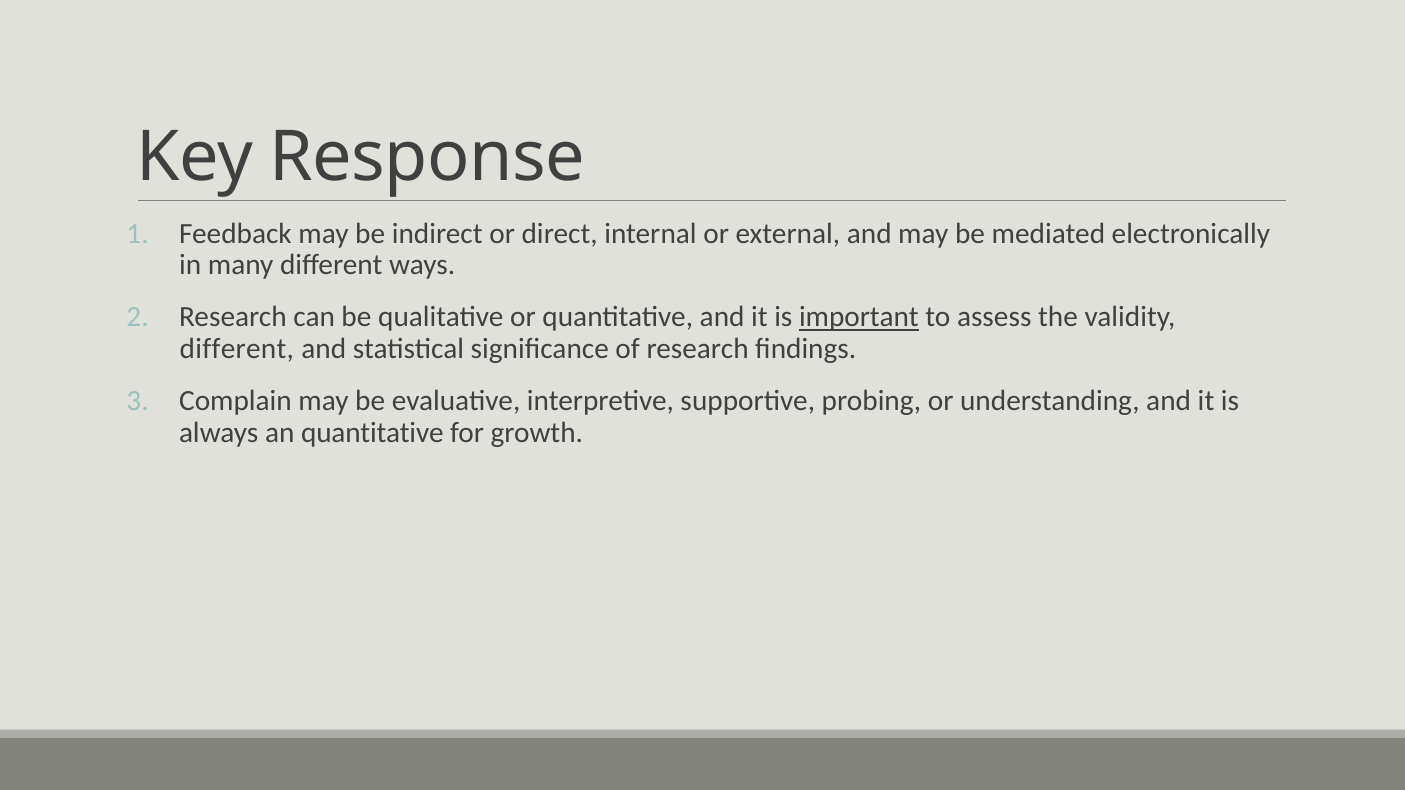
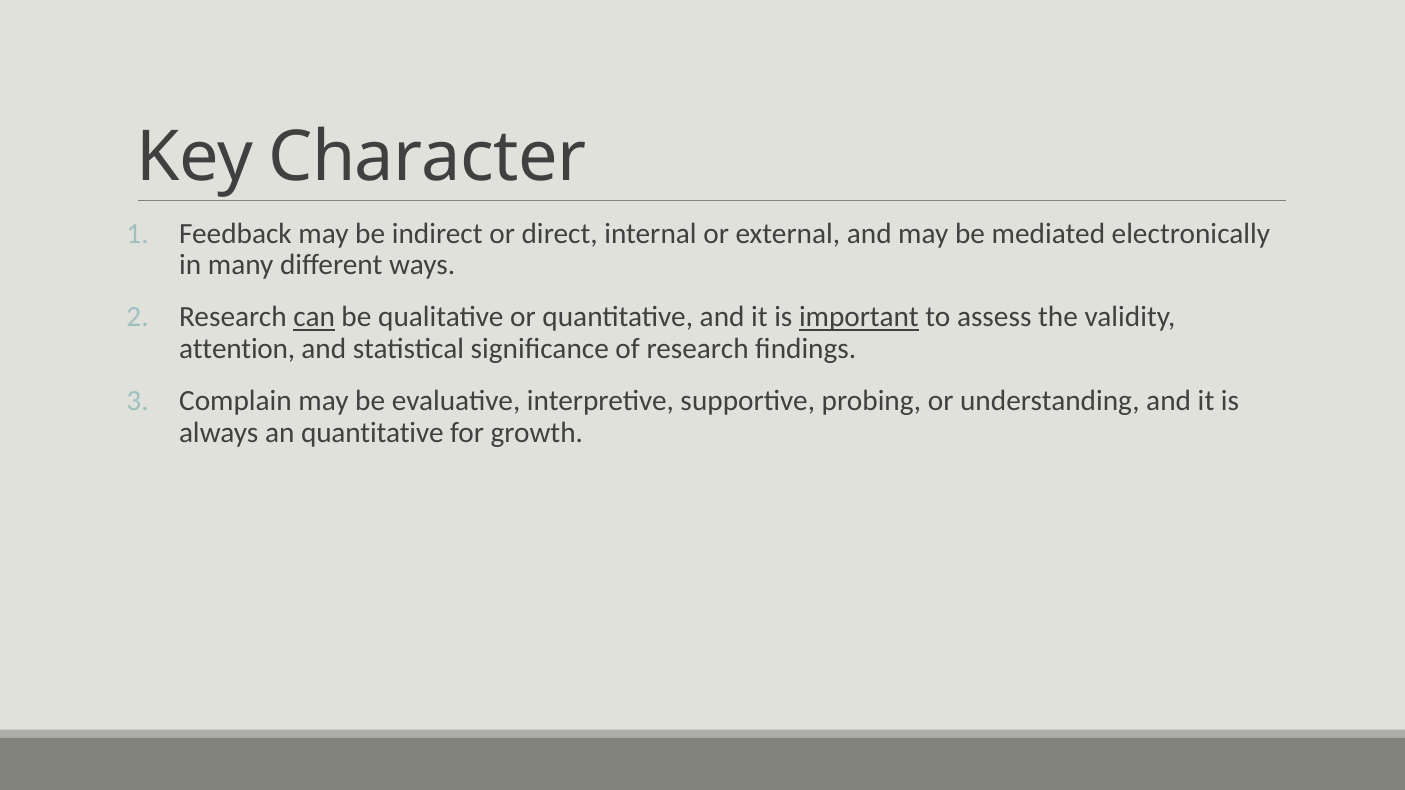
Response: Response -> Character (427, 157)
can underline: none -> present (314, 317)
different: different -> attention (237, 349)
